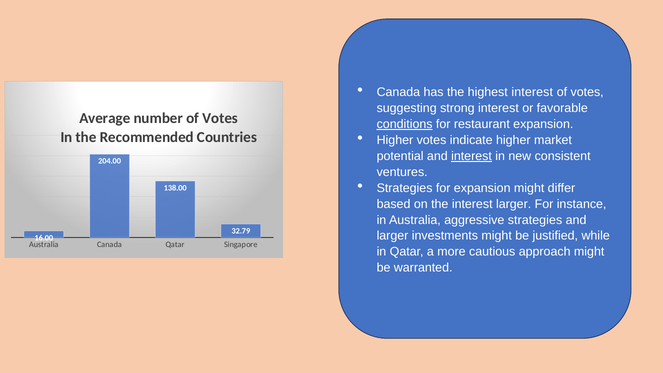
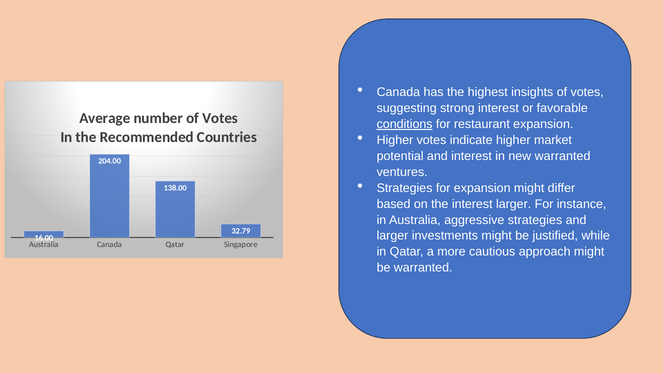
highest interest: interest -> insights (532, 92)
interest underline: present -> none (471, 156)
new consistent: consistent -> warranted (563, 156)
